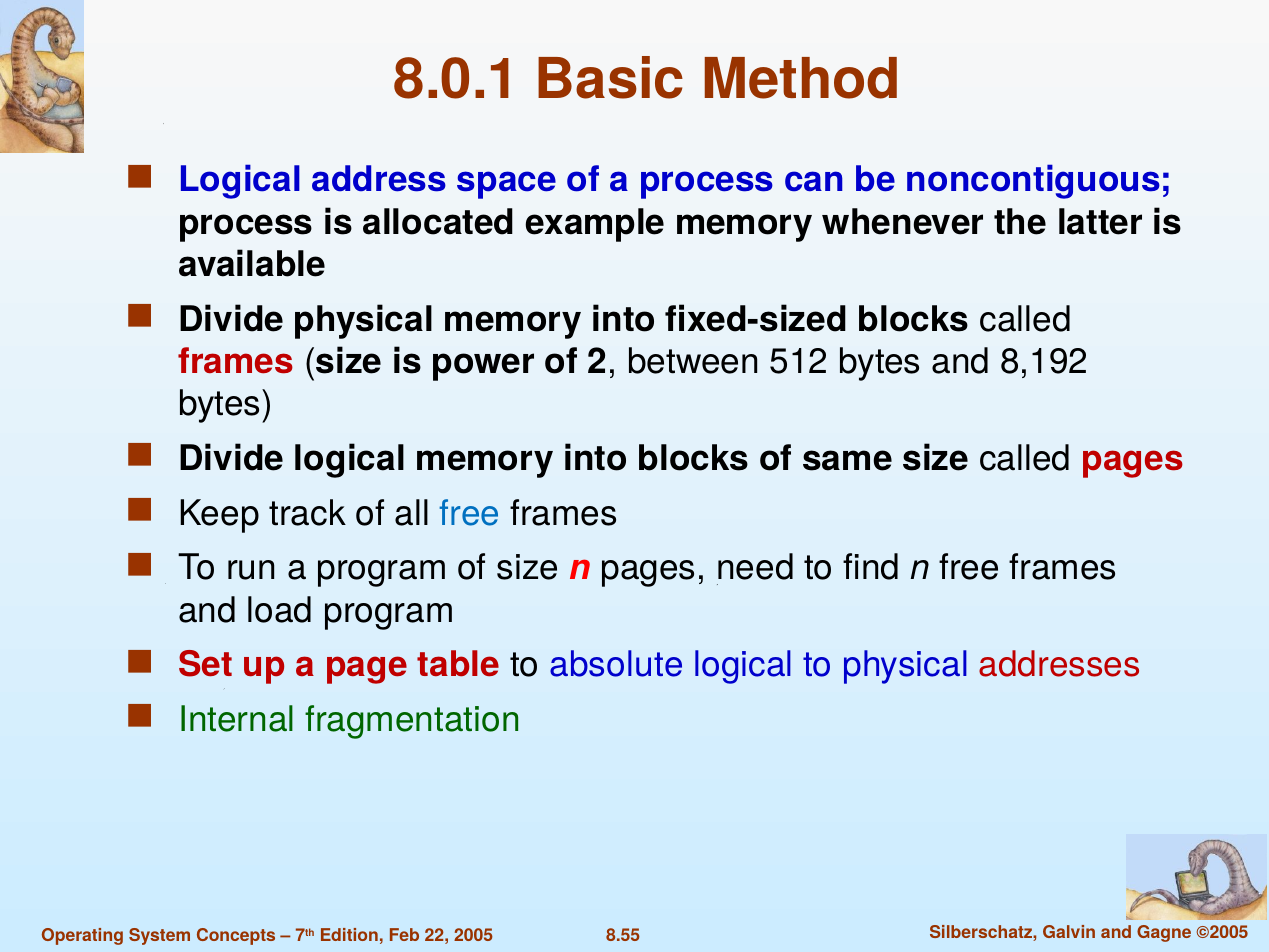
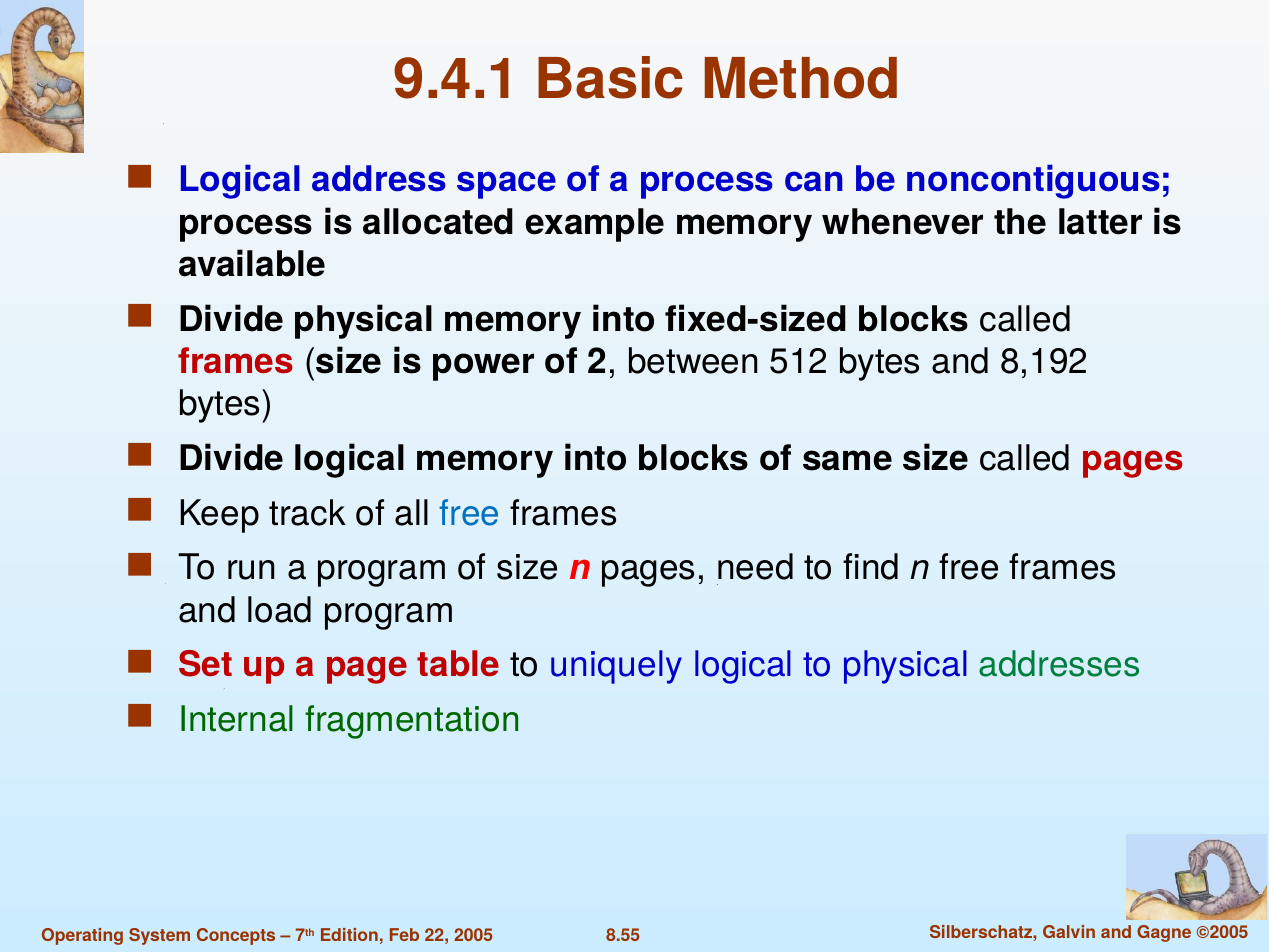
8.0.1: 8.0.1 -> 9.4.1 (456, 80)
absolute: absolute -> uniquely (616, 665)
addresses colour: red -> green (1060, 665)
